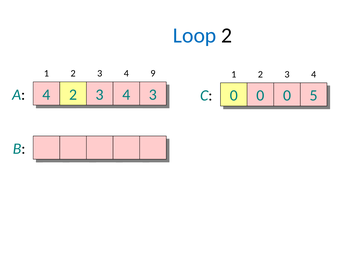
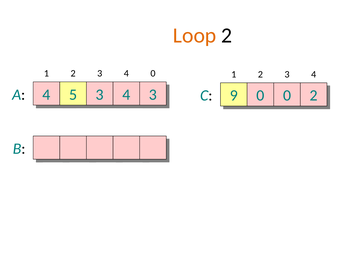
Loop colour: blue -> orange (195, 36)
4 9: 9 -> 0 (153, 74)
4 2: 2 -> 5 (73, 95)
C 0: 0 -> 9 (234, 96)
0 5: 5 -> 2 (314, 96)
